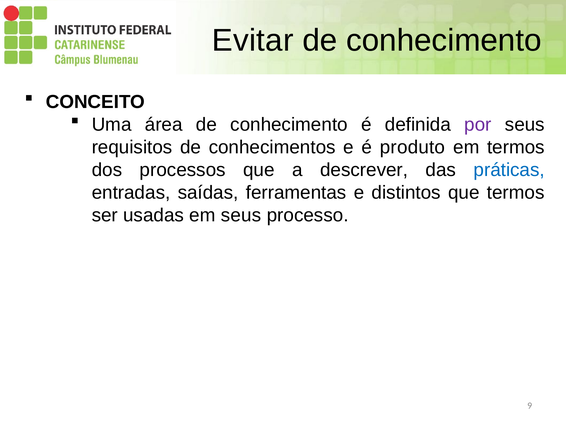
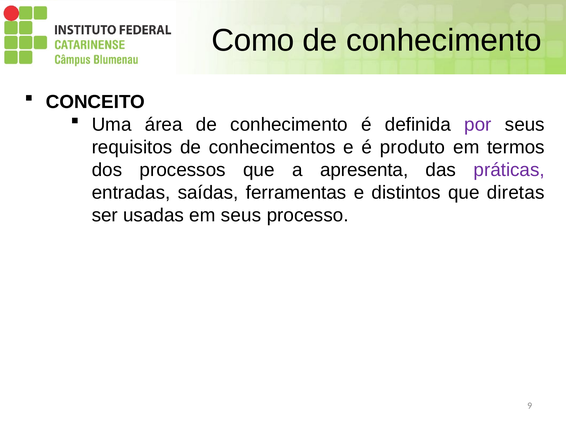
Evitar: Evitar -> Como (253, 40)
descrever: descrever -> apresenta (364, 170)
práticas colour: blue -> purple (509, 170)
que termos: termos -> diretas (516, 192)
